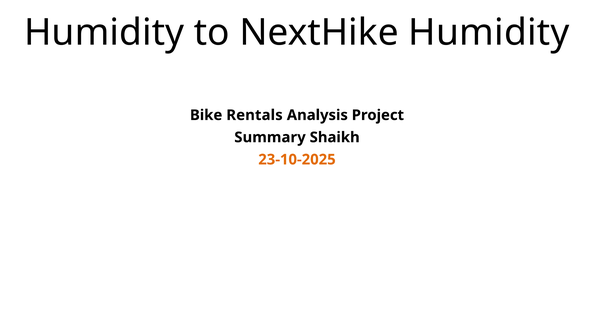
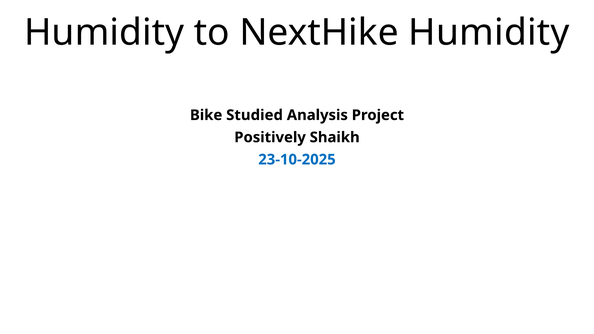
Rentals: Rentals -> Studied (255, 115)
Summary: Summary -> Positively (270, 137)
23-10-2025 colour: orange -> blue (297, 160)
